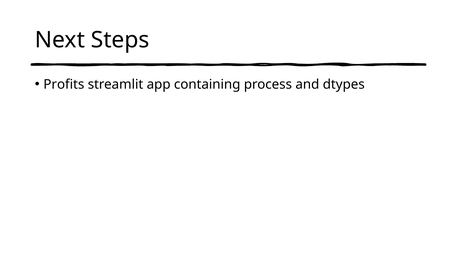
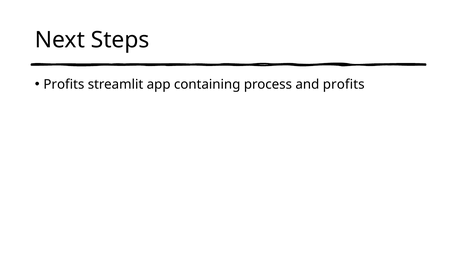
and dtypes: dtypes -> profits (344, 85)
